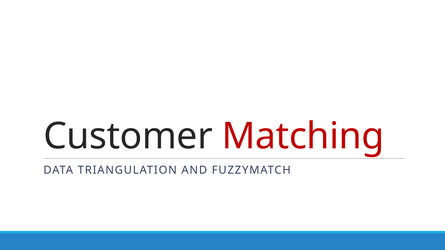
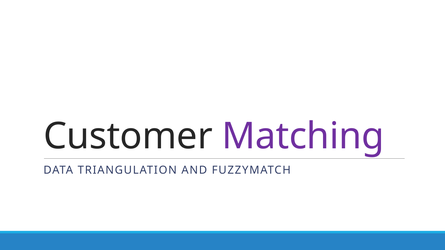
Matching colour: red -> purple (303, 136)
